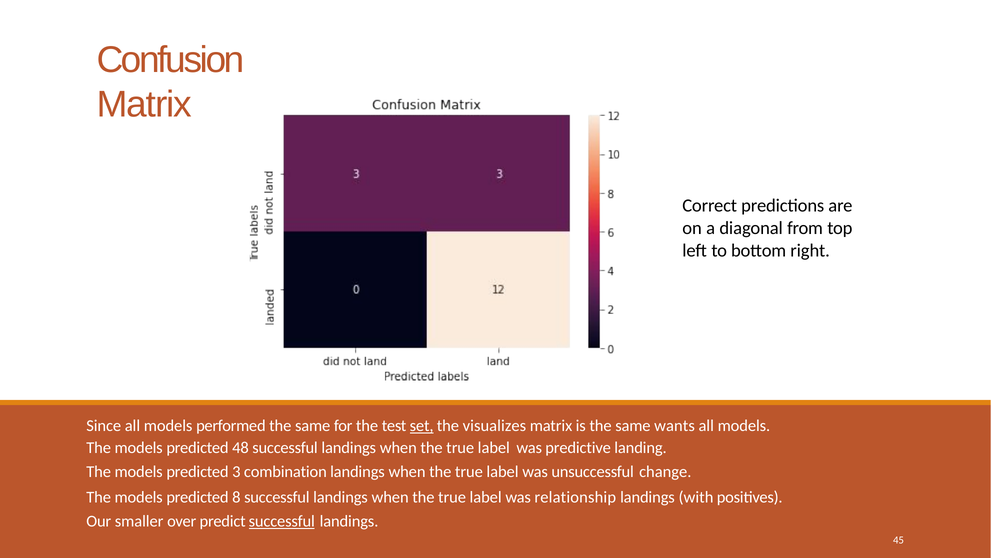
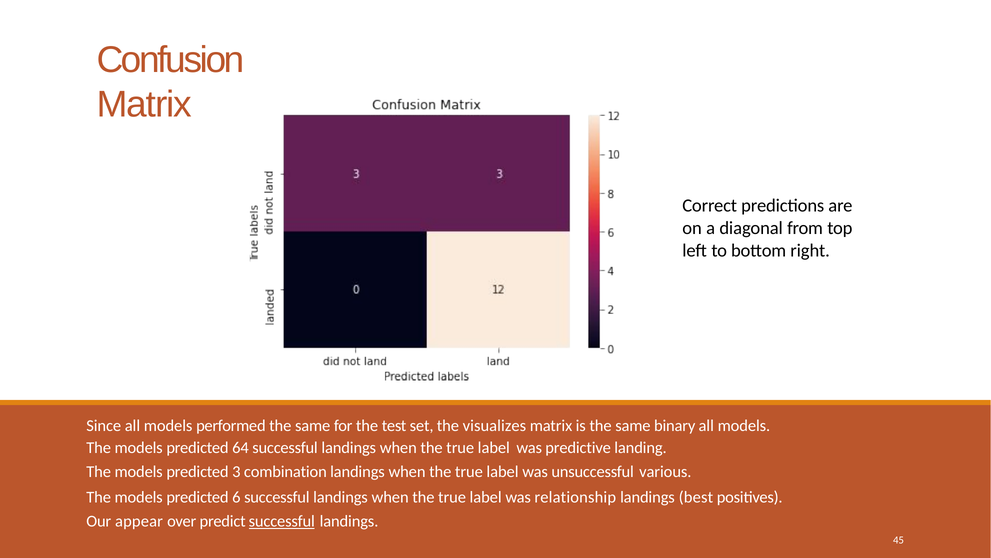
set underline: present -> none (422, 425)
wants: wants -> binary (675, 425)
48: 48 -> 64 (240, 447)
change: change -> various (665, 471)
8: 8 -> 6 (236, 497)
with: with -> best (696, 497)
smaller: smaller -> appear (139, 521)
